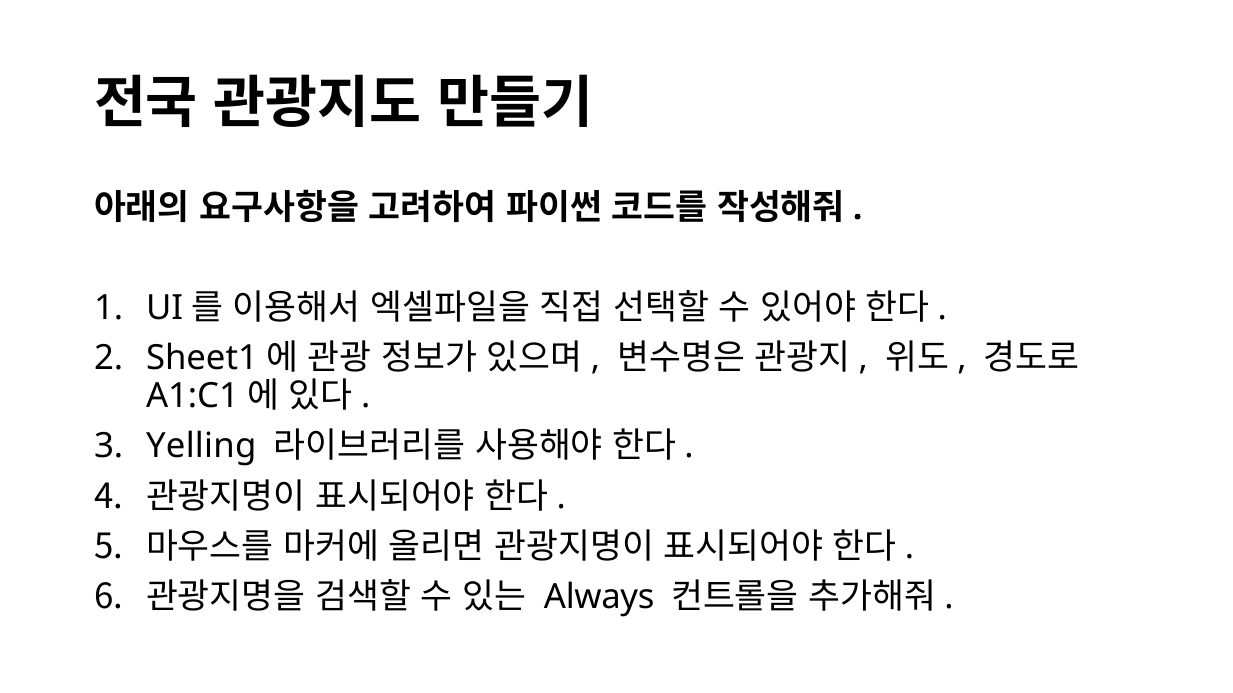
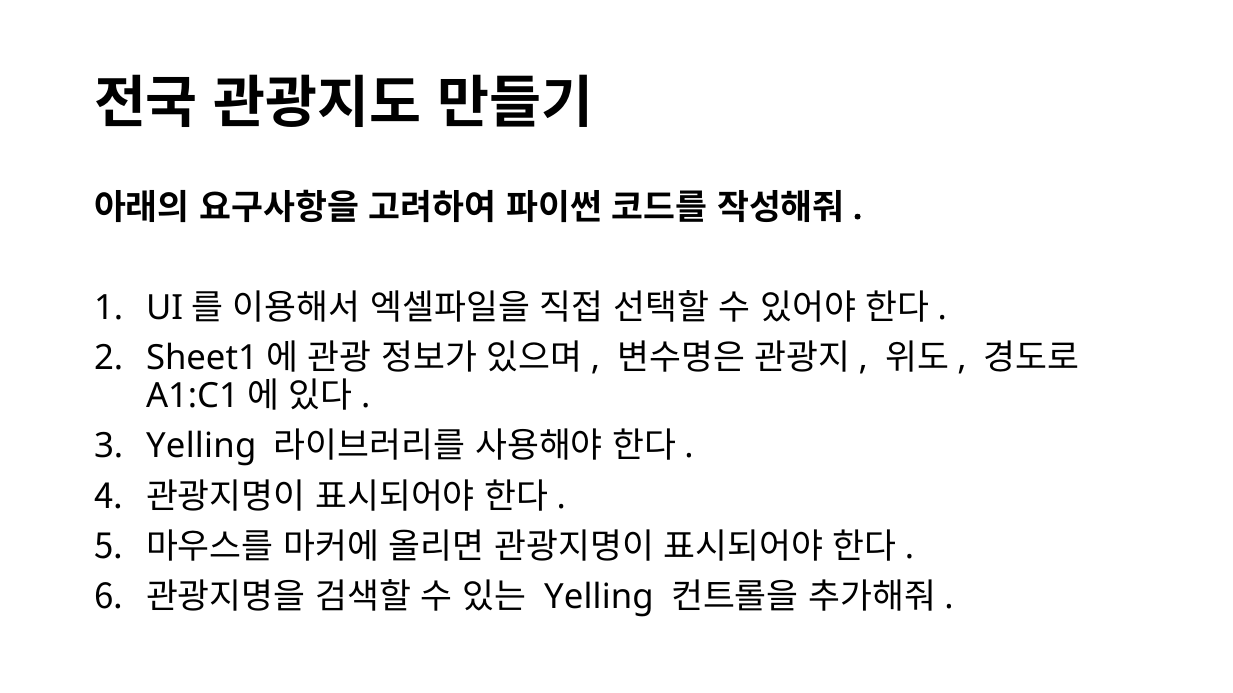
Always: Always -> Yelling (599, 598)
